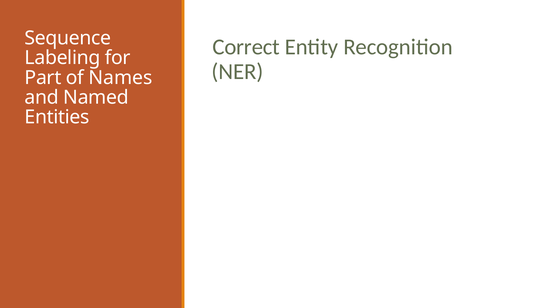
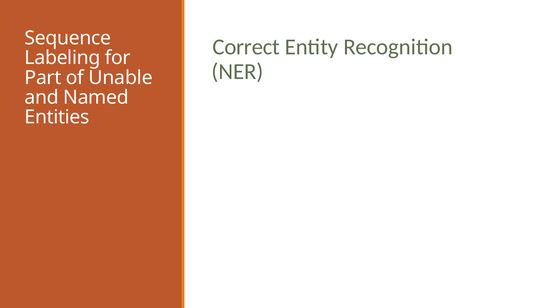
Names: Names -> Unable (121, 78)
